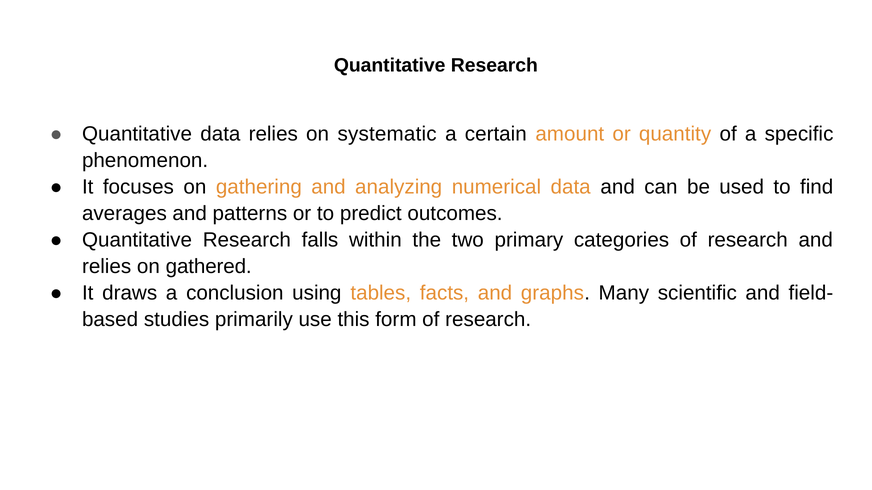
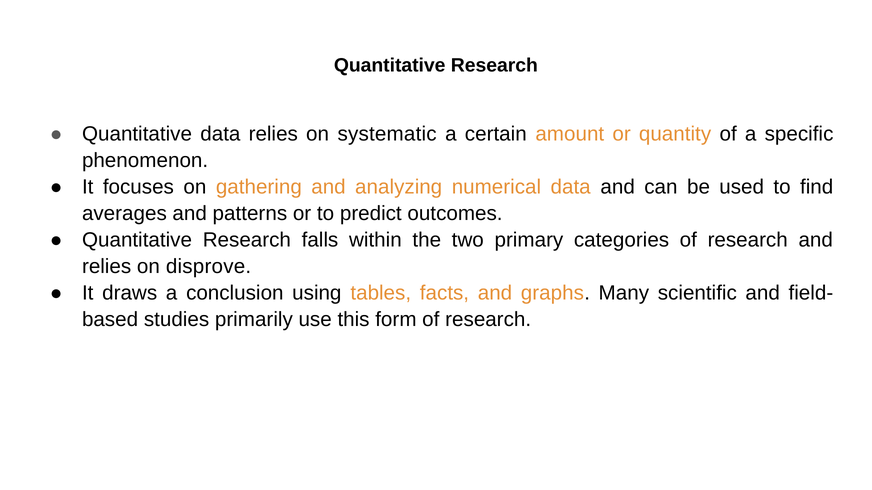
gathered: gathered -> disprove (209, 267)
